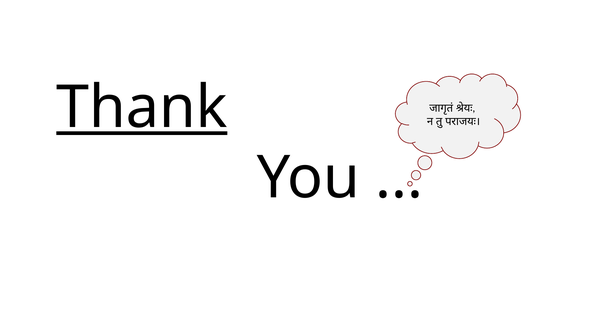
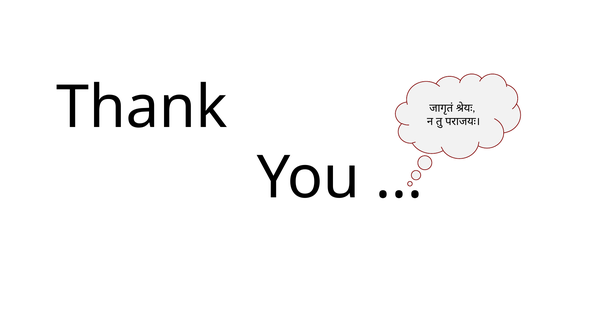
Thank underline: present -> none (142, 107)
